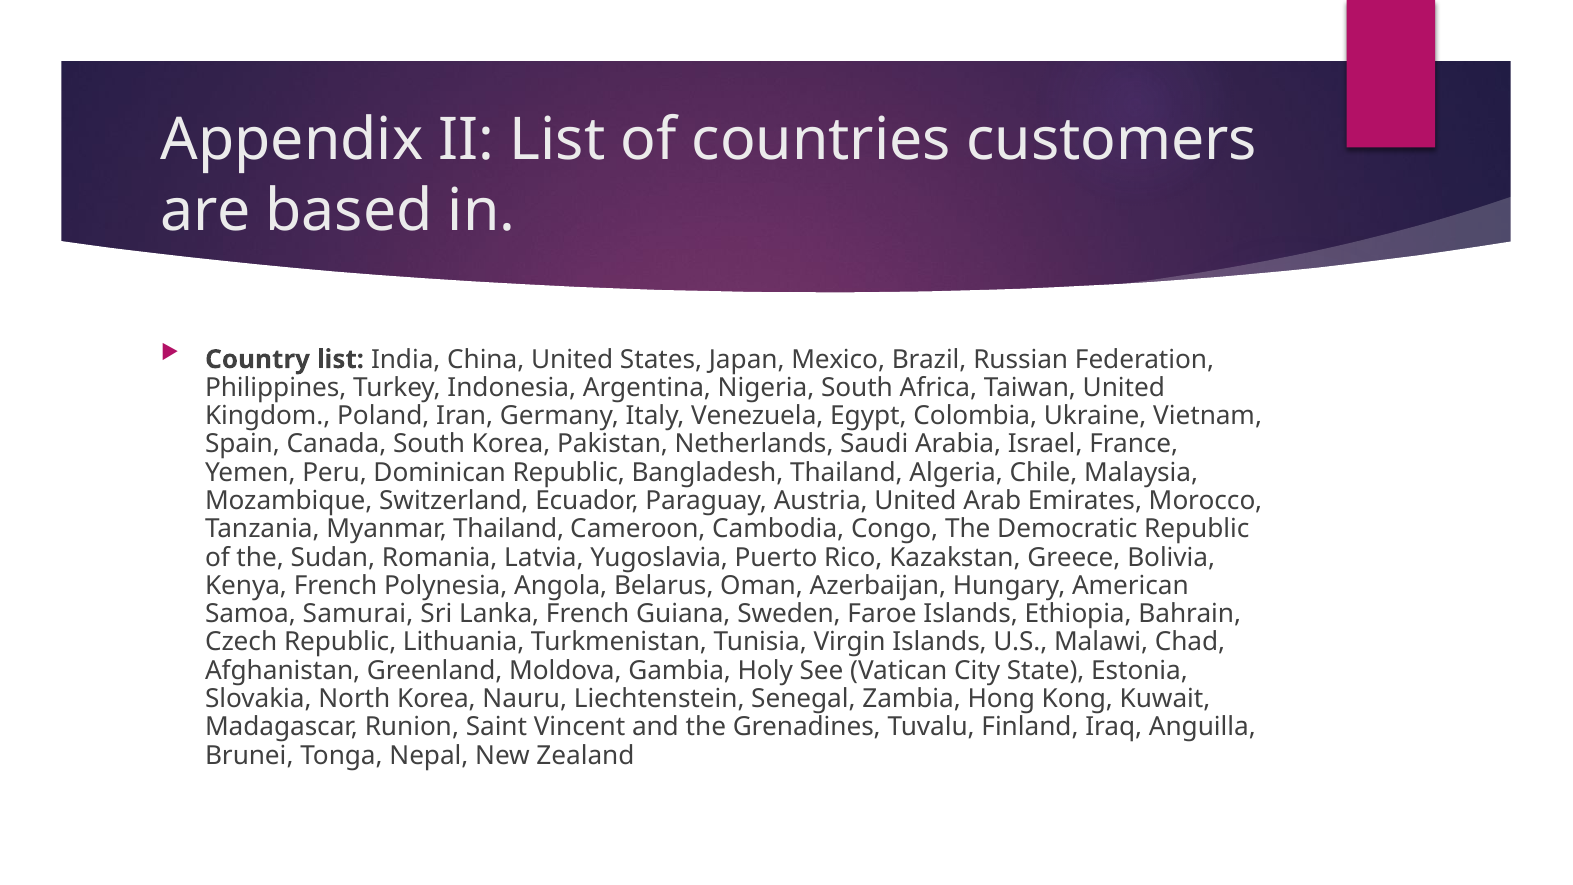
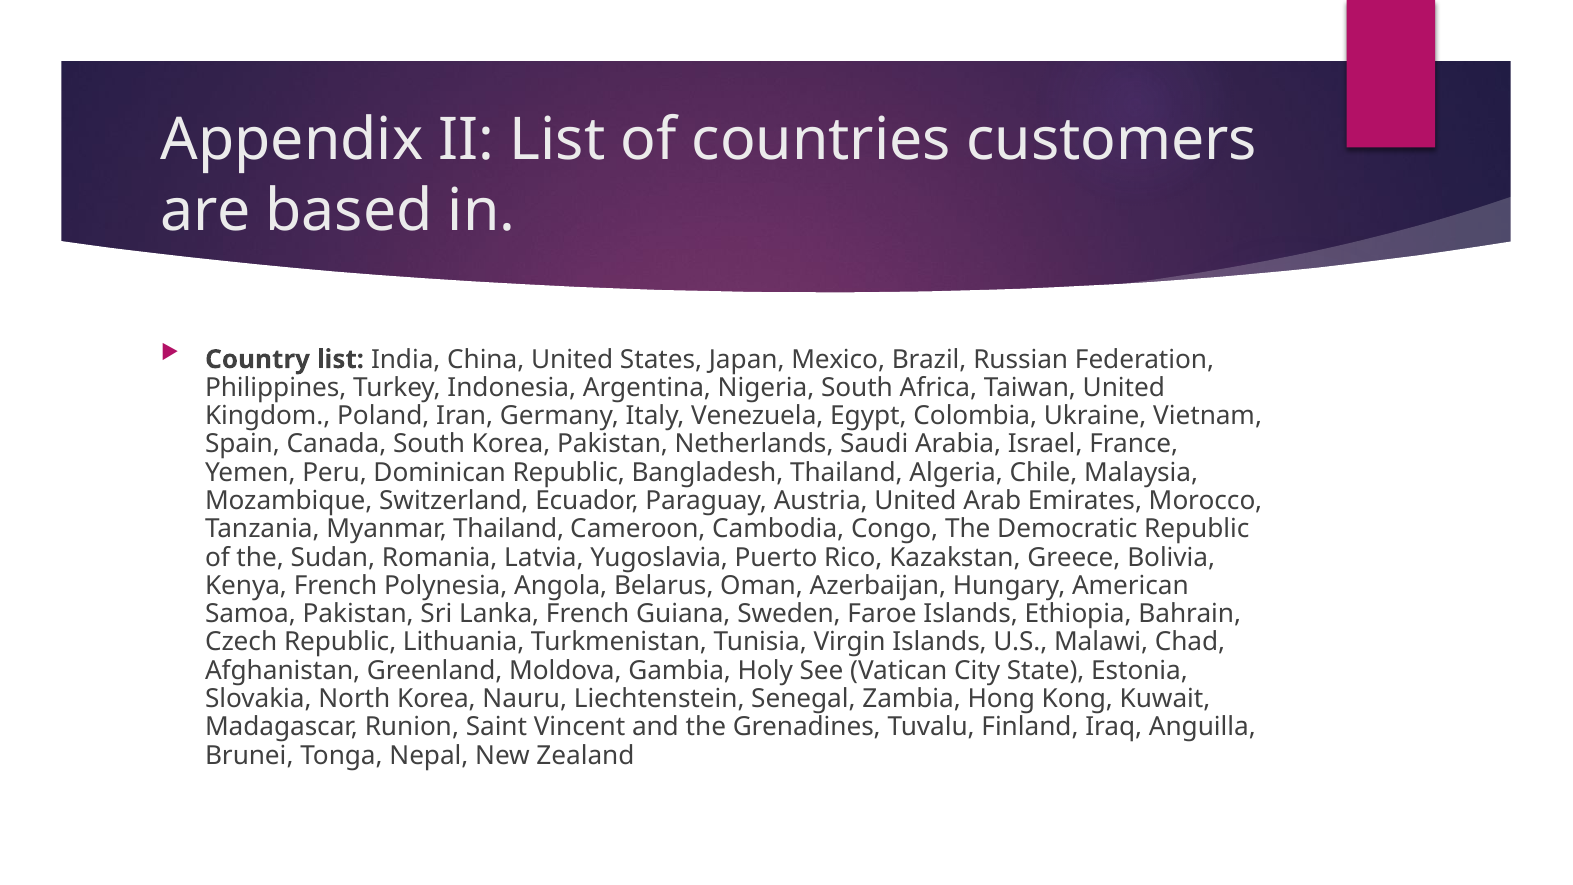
Samoa Samurai: Samurai -> Pakistan (358, 614)
